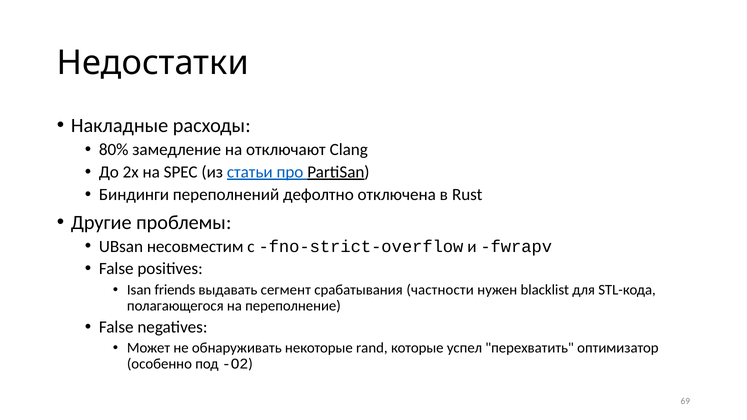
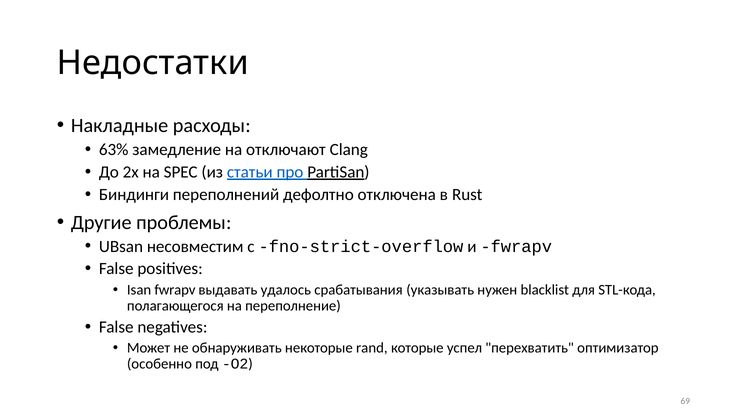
80%: 80% -> 63% (114, 149)
Isan friends: friends -> fwrapv (175, 290)
сегмент: сегмент -> удалось (286, 290)
частности: частности -> указывать (440, 290)
